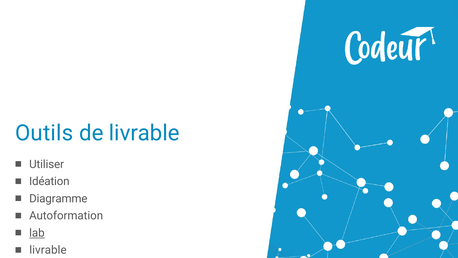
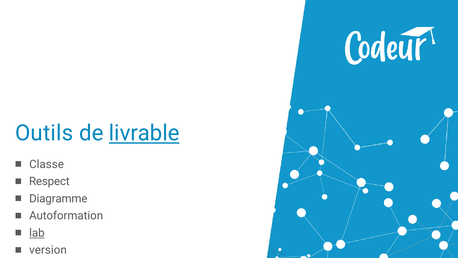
livrable underline: none -> present (144, 133)
Utiliser: Utiliser -> Classe (47, 164)
Idéation: Idéation -> Respect (49, 181)
livrable: livrable -> version (48, 250)
